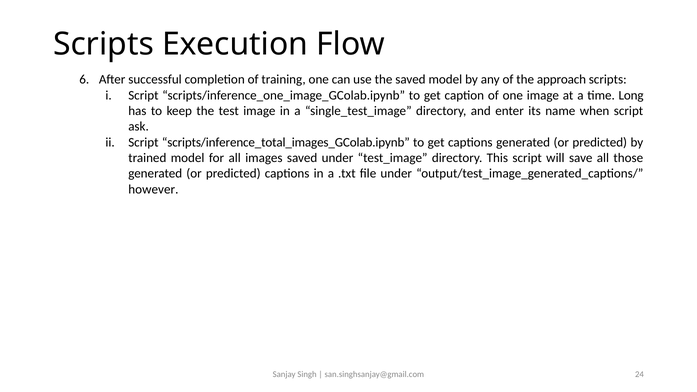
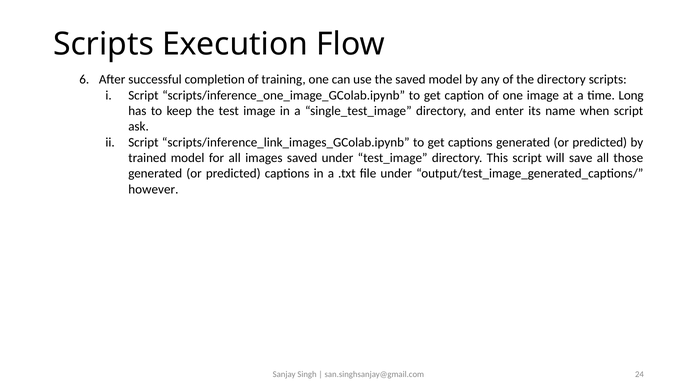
the approach: approach -> directory (561, 80)
scripts/inference_total_images_GColab.ipynb: scripts/inference_total_images_GColab.ipynb -> scripts/inference_link_images_GColab.ipynb (286, 142)
